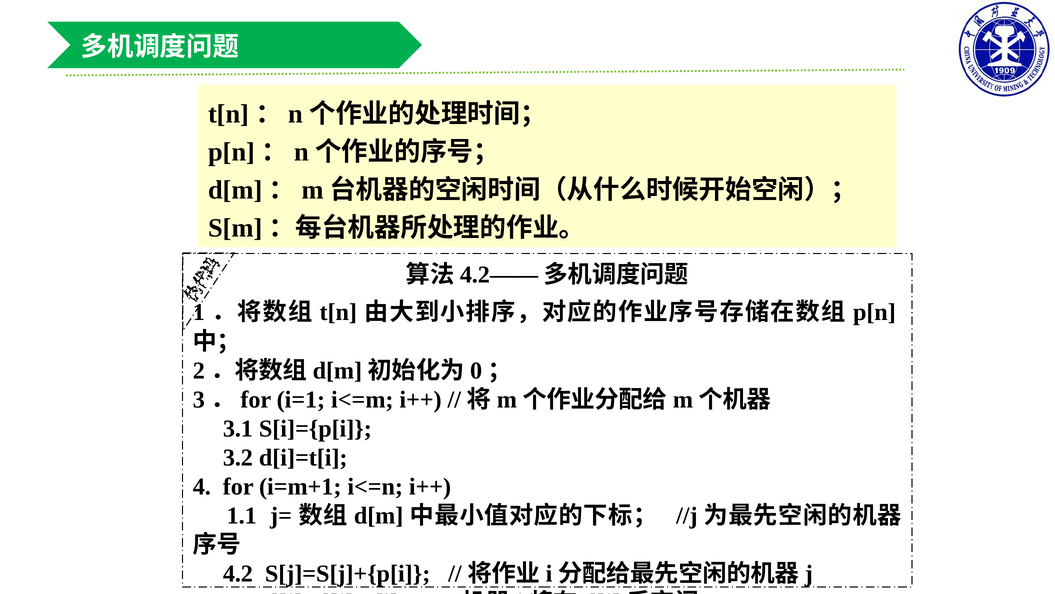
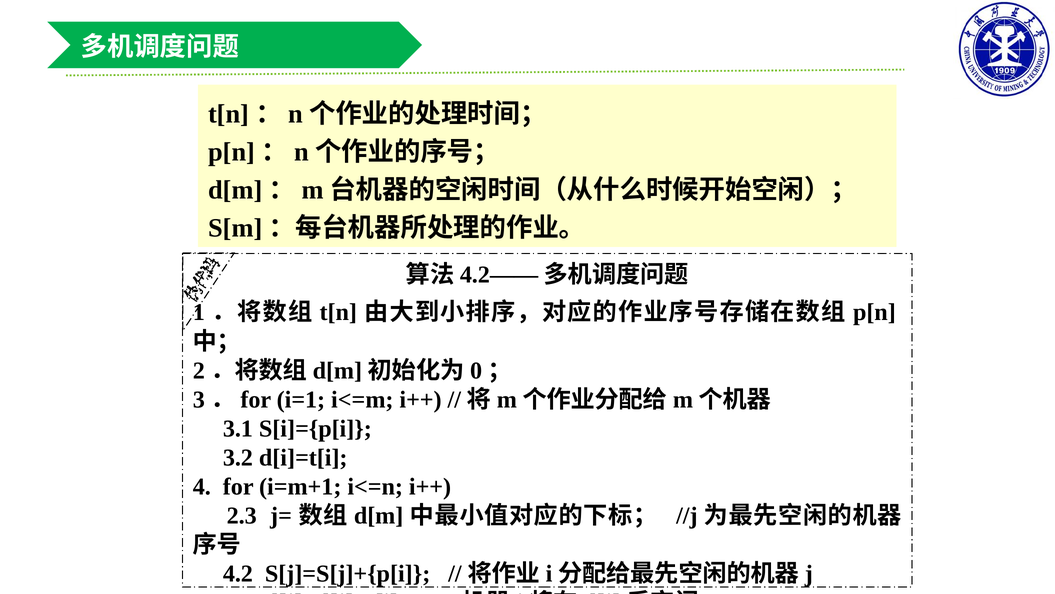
1.1: 1.1 -> 2.3 (242, 515)
